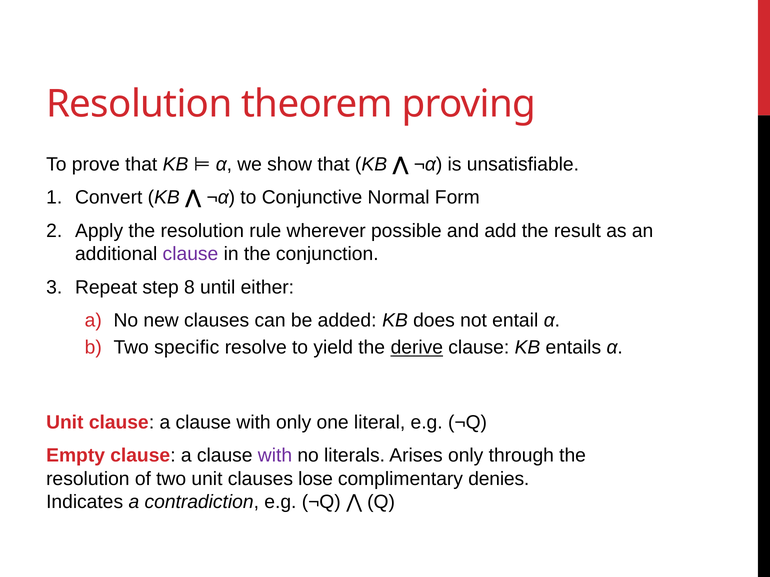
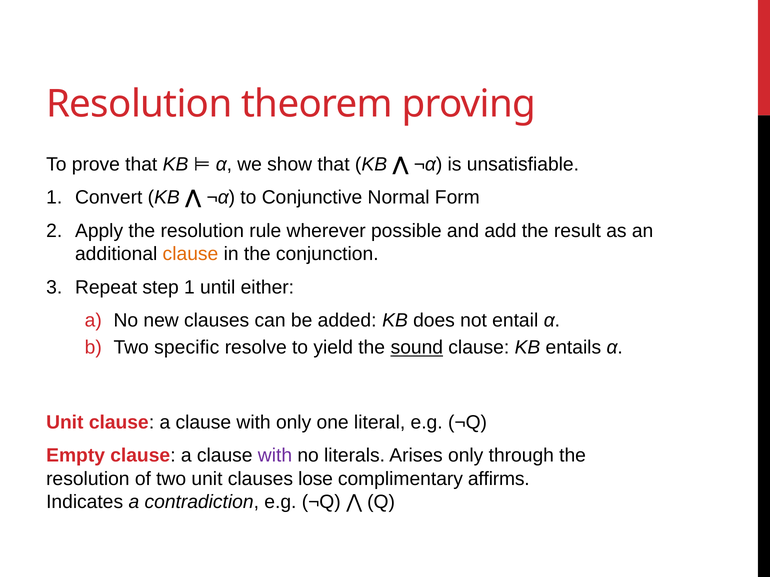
clause colour: purple -> orange (190, 254)
step 8: 8 -> 1 (189, 288)
derive: derive -> sound (417, 348)
denies: denies -> affirms (499, 479)
